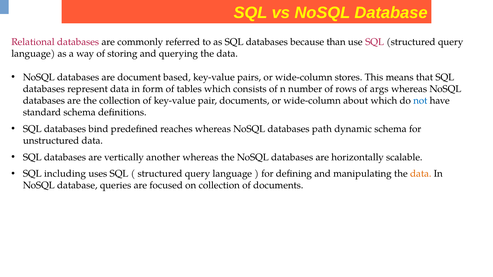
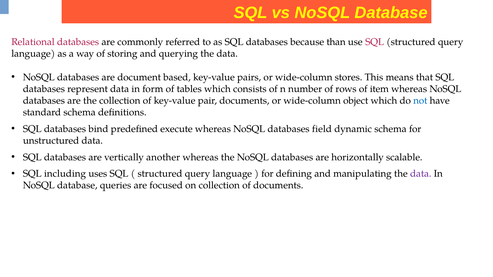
args: args -> item (379, 89)
about: about -> object (356, 101)
reaches: reaches -> execute (176, 129)
path: path -> field (322, 129)
data colour: orange -> purple (421, 174)
